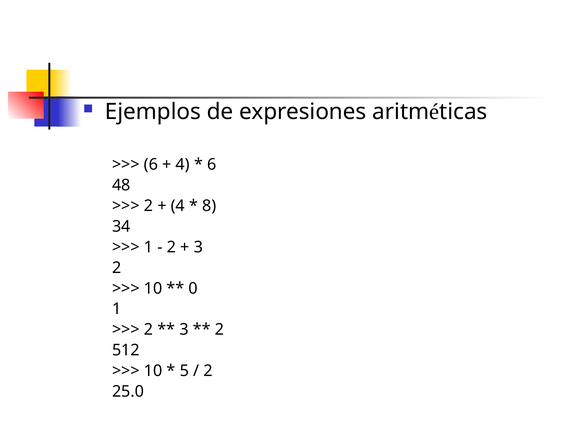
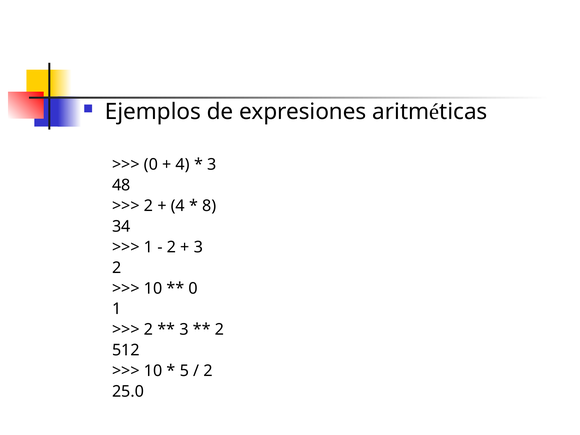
6: 6 -> 0 (151, 165)
6: 6 -> 3 (212, 165)
